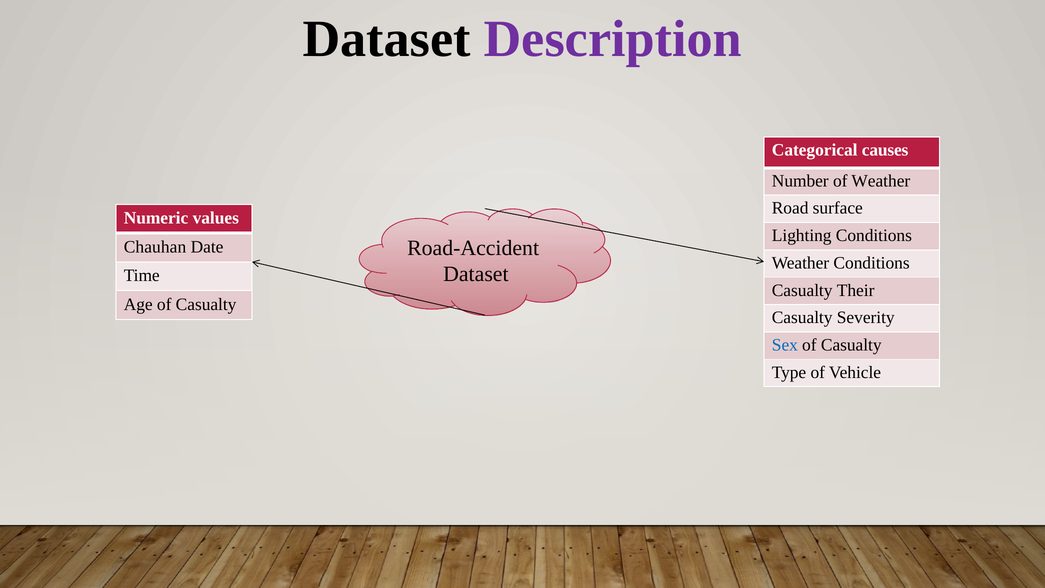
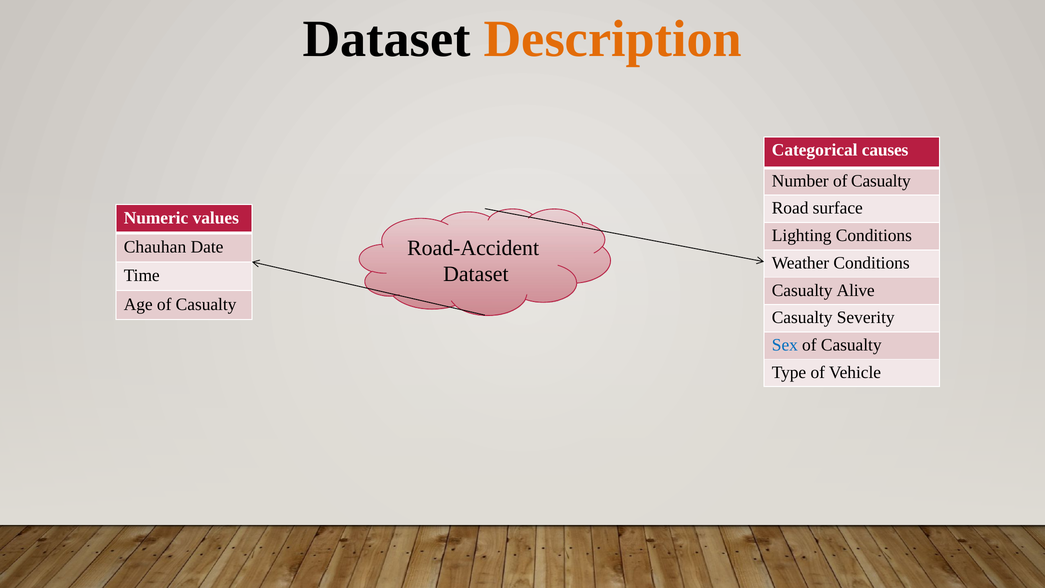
Description colour: purple -> orange (613, 39)
Number of Weather: Weather -> Casualty (881, 181)
Their: Their -> Alive (856, 290)
